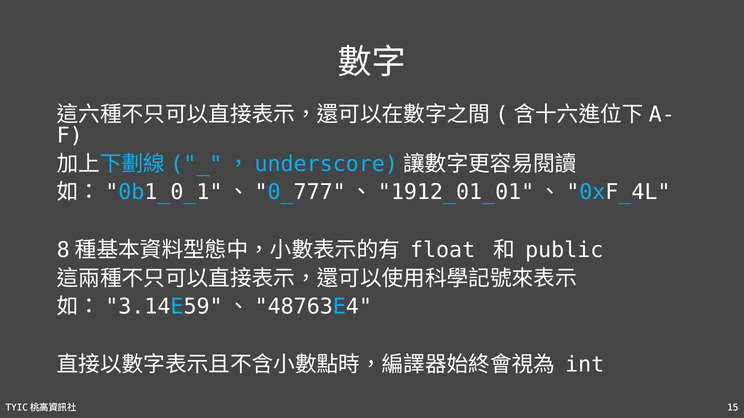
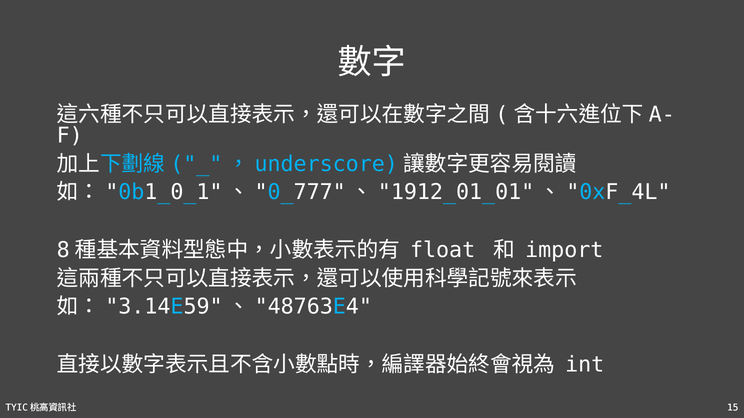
public: public -> import (564, 251)
